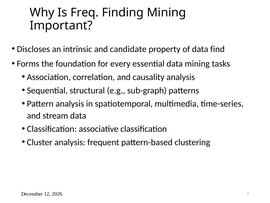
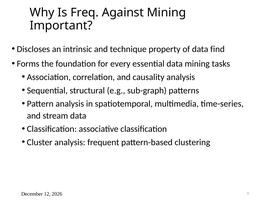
Finding: Finding -> Against (123, 13)
candidate: candidate -> technique (128, 49)
